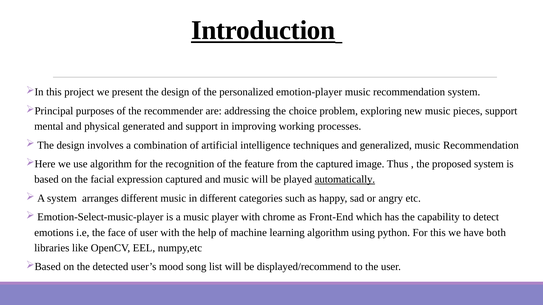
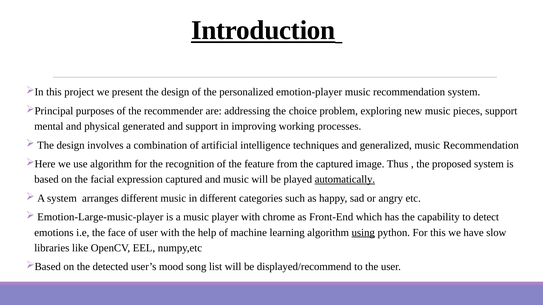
Emotion-Select-music-player: Emotion-Select-music-player -> Emotion-Large-music-player (100, 217)
using underline: none -> present (363, 233)
both: both -> slow (496, 233)
